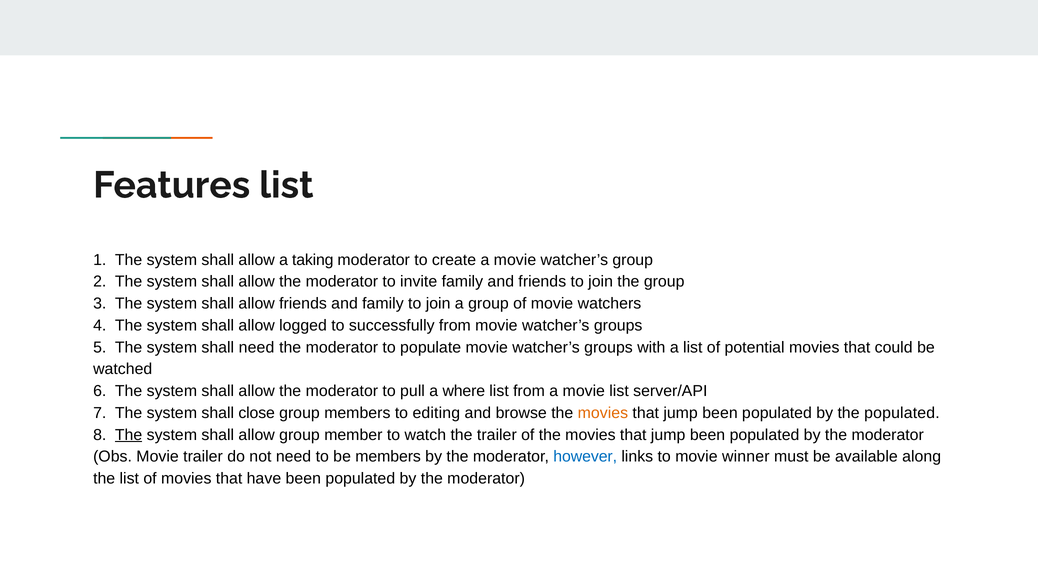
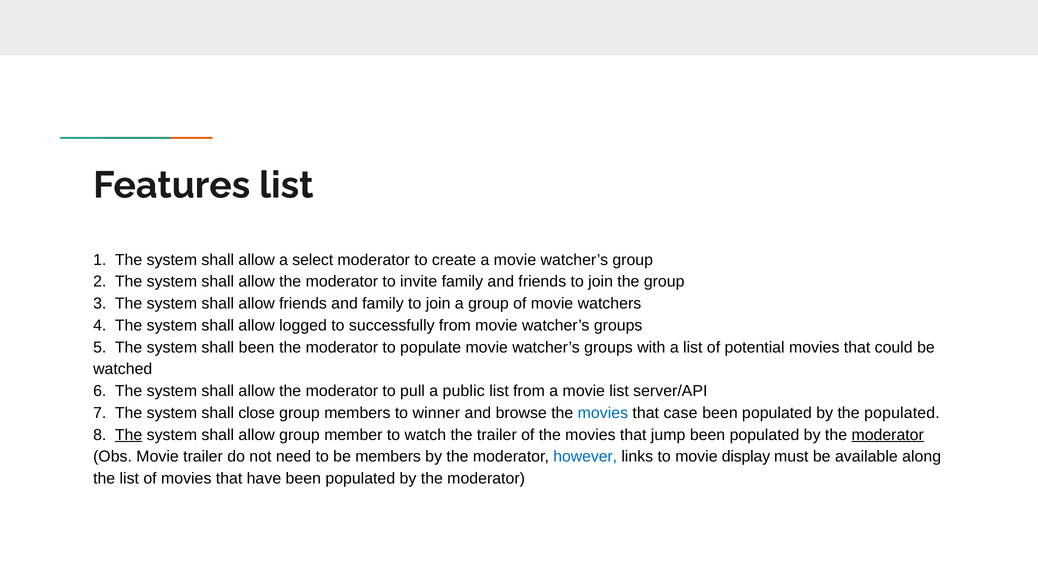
taking: taking -> select (313, 260)
shall need: need -> been (257, 347)
where: where -> public (464, 391)
editing: editing -> winner (436, 413)
movies colour: orange -> blue (603, 413)
jump: jump -> case (681, 413)
moderator underline: none -> present (888, 435)
winner: winner -> display (746, 457)
